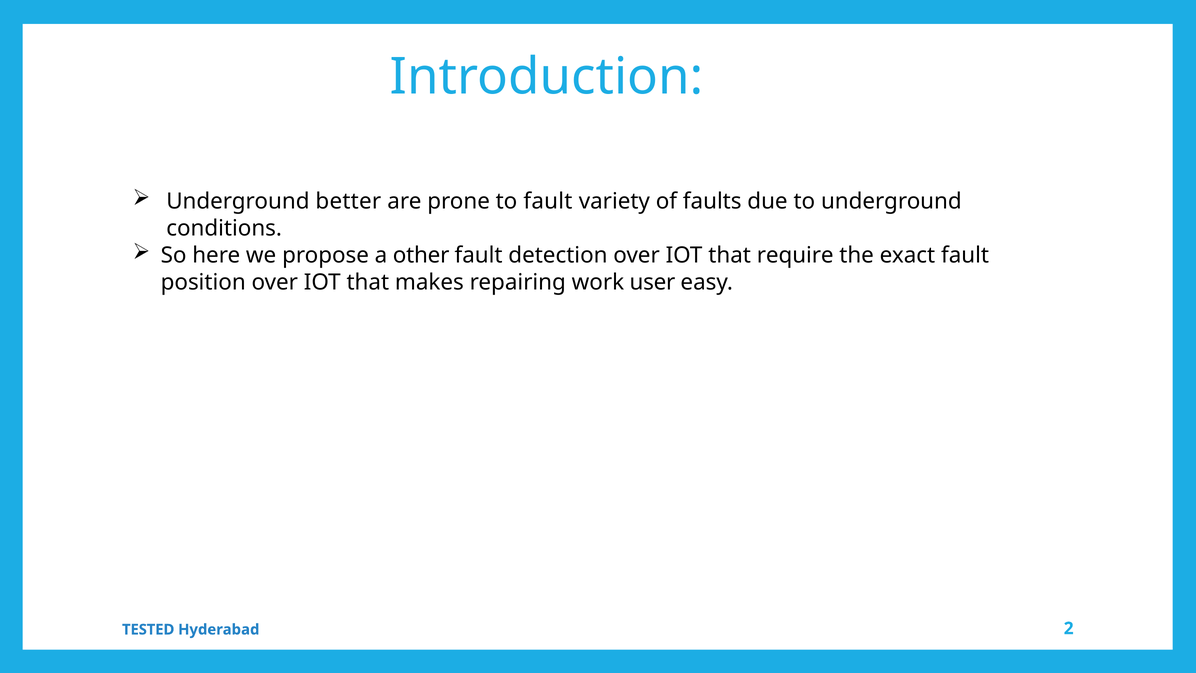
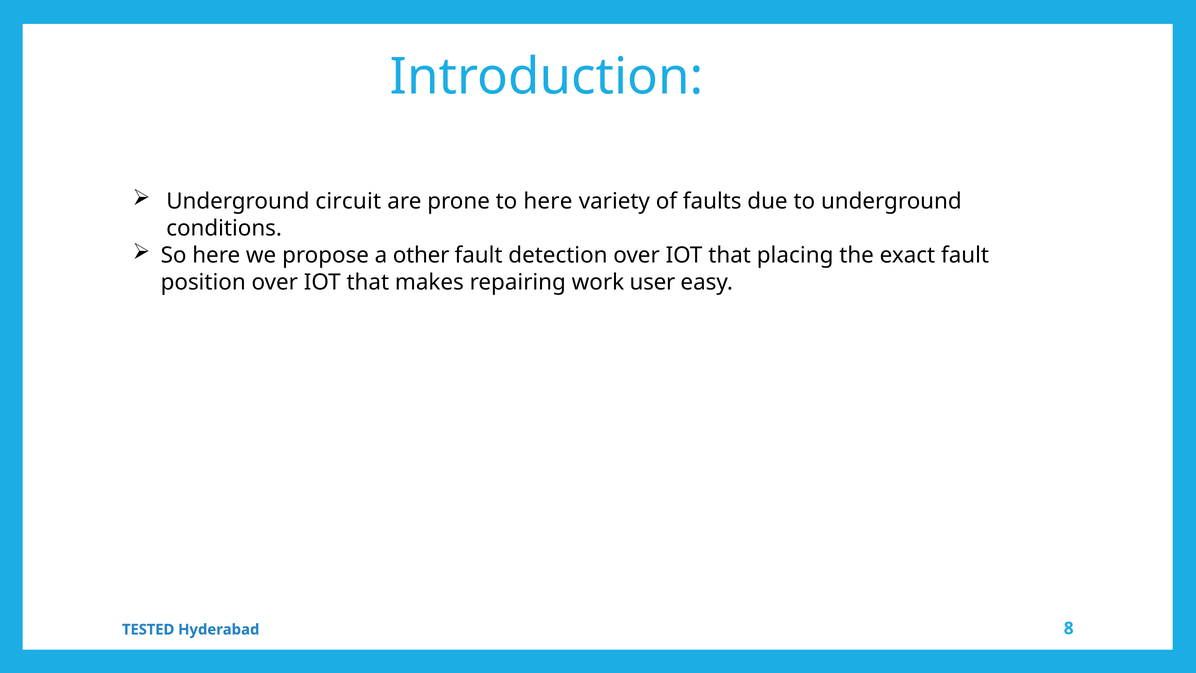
better: better -> circuit (348, 201)
to fault: fault -> here (548, 201)
require: require -> placing (795, 255)
2: 2 -> 8 (1069, 628)
